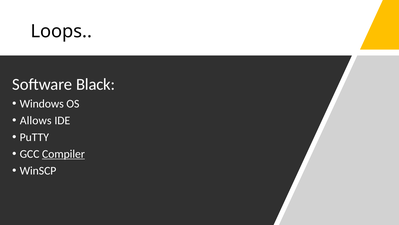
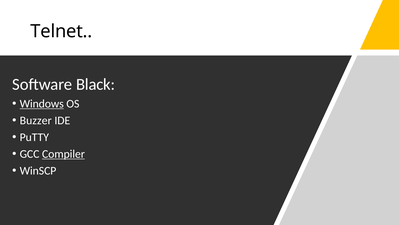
Loops: Loops -> Telnet (61, 31)
Windows underline: none -> present (42, 103)
Allows: Allows -> Buzzer (36, 120)
